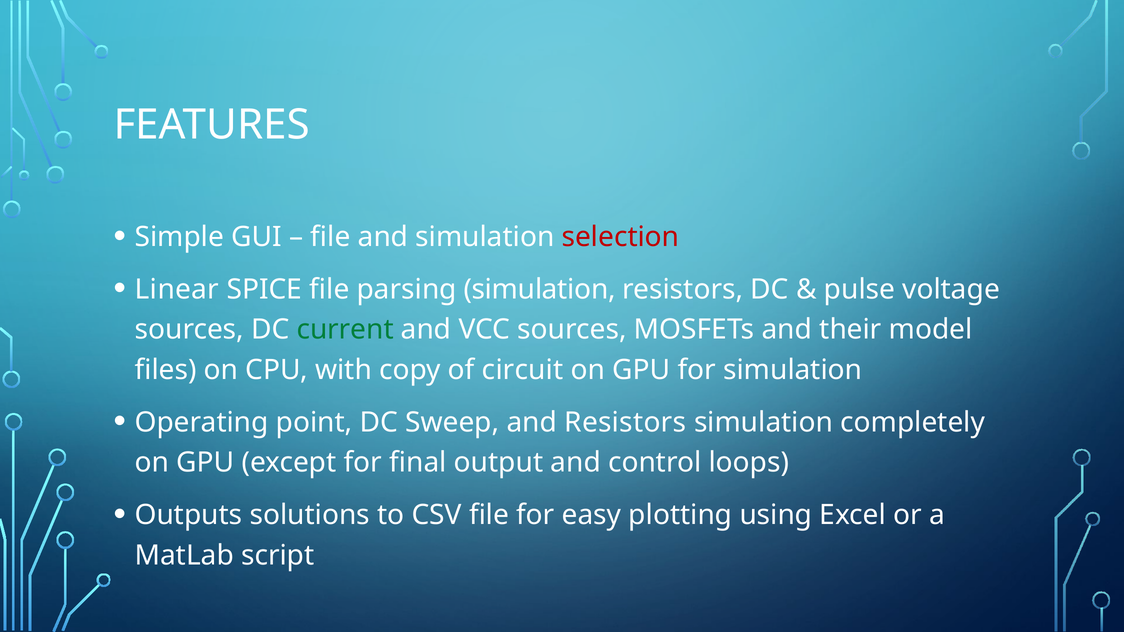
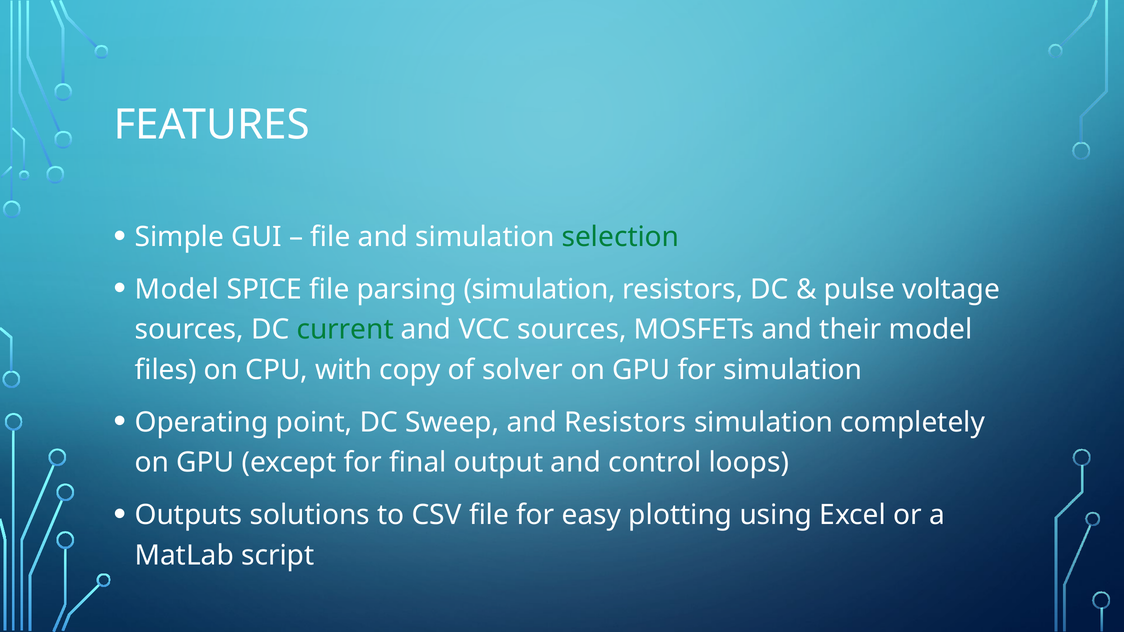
selection colour: red -> green (621, 237)
Linear: Linear -> Model (177, 289)
circuit: circuit -> solver (523, 370)
